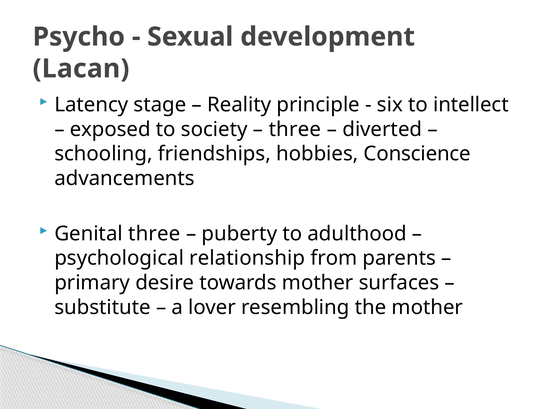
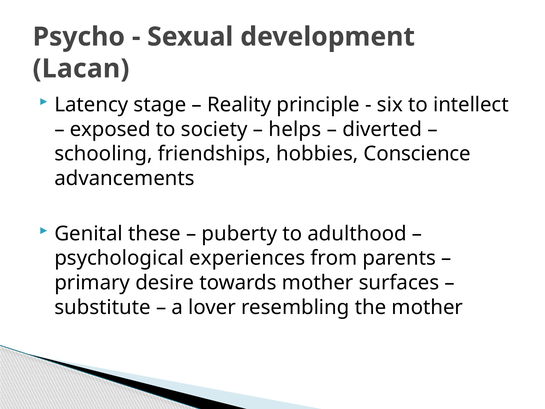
three: three -> helps (295, 129)
Genital three: three -> these (154, 233)
relationship: relationship -> experiences (247, 258)
